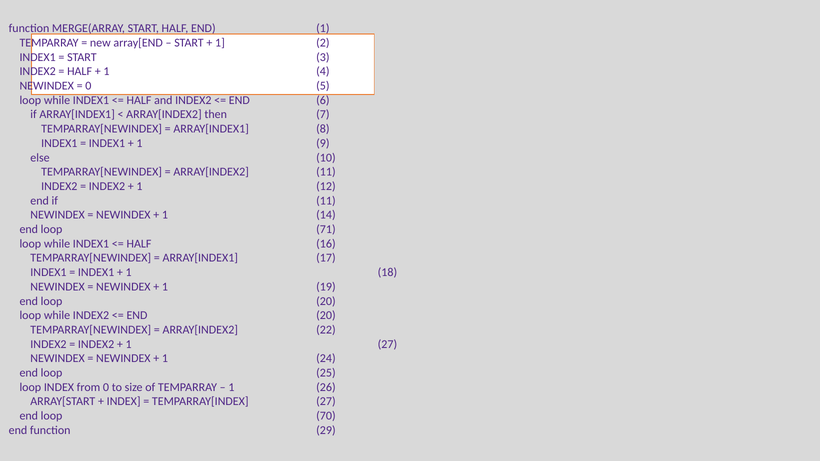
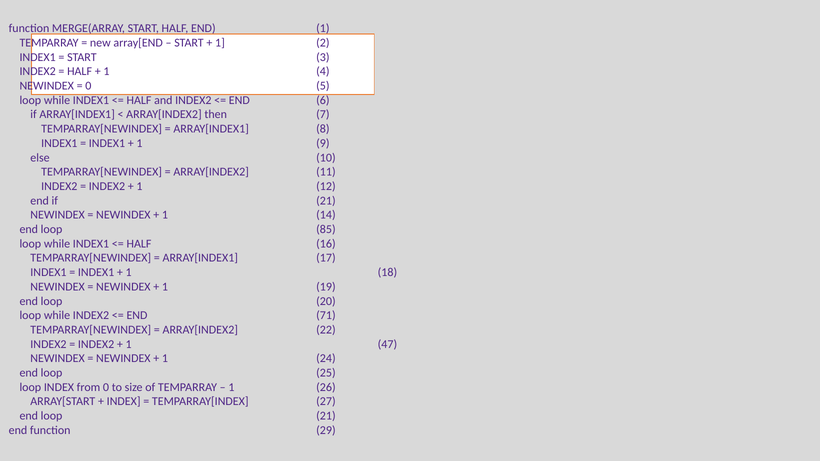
if 11: 11 -> 21 (326, 201)
71: 71 -> 85 (326, 229)
END 20: 20 -> 71 (326, 316)
1 27: 27 -> 47 (387, 344)
loop 70: 70 -> 21 (326, 416)
